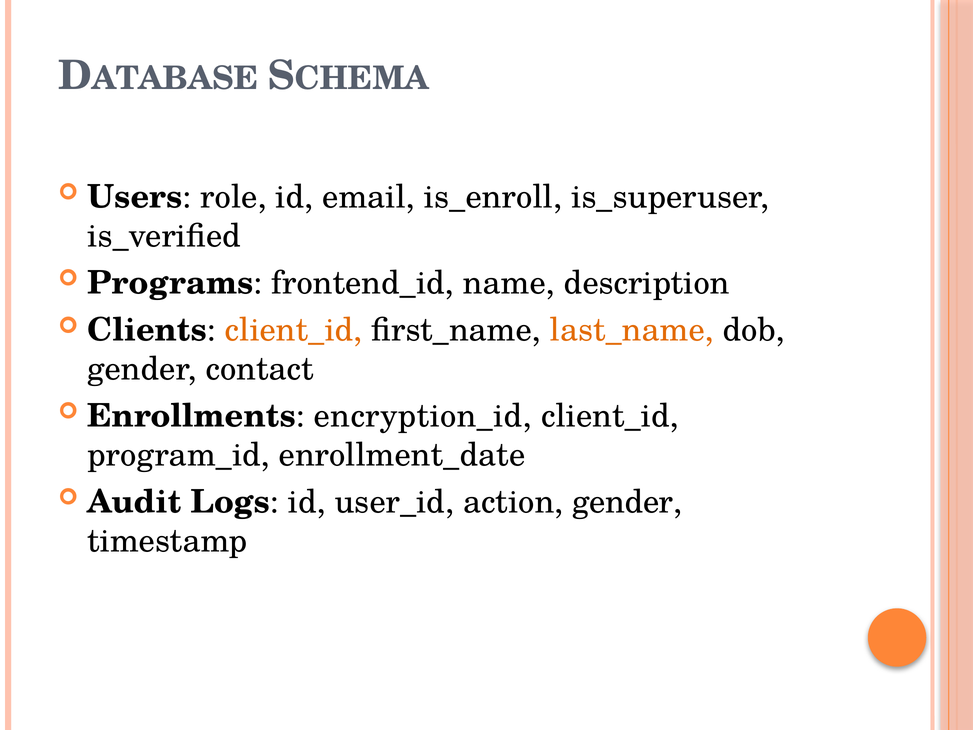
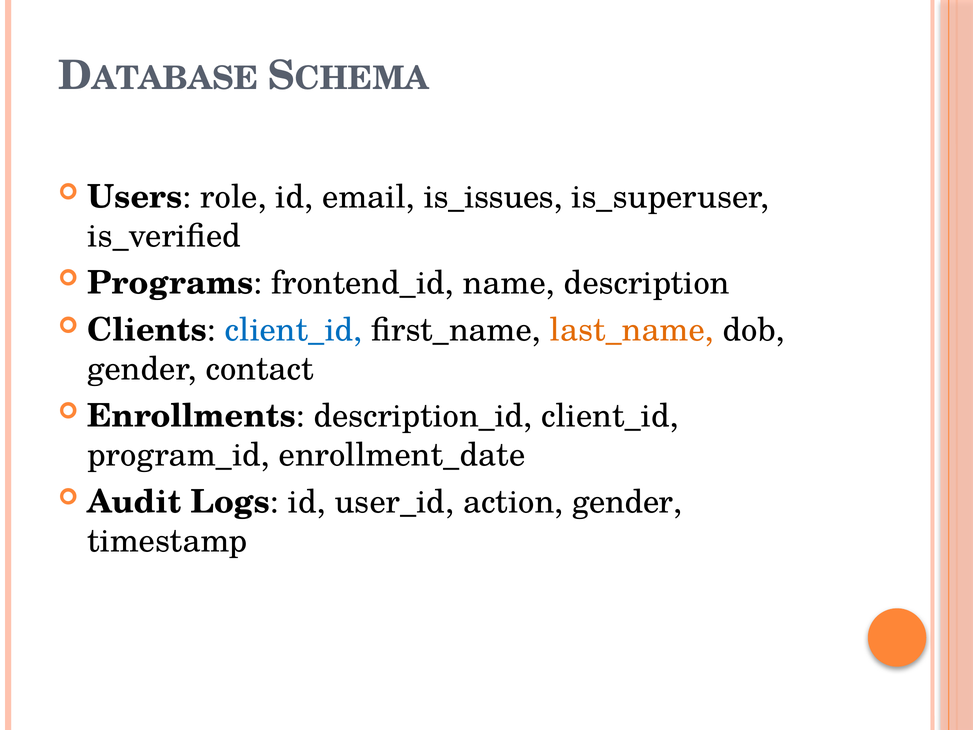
is_enroll: is_enroll -> is_issues (493, 197)
client_id colour: orange -> blue (294, 330)
encryption_id: encryption_id -> description_id (423, 416)
